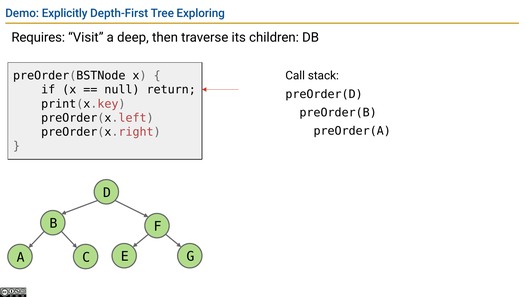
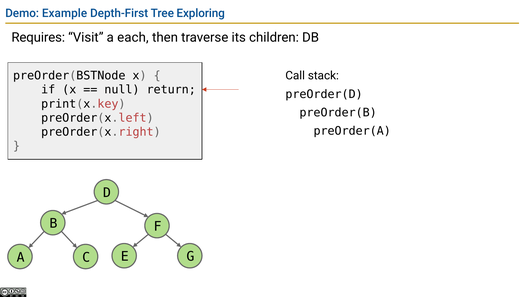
Explicitly: Explicitly -> Example (65, 13)
deep: deep -> each (133, 37)
